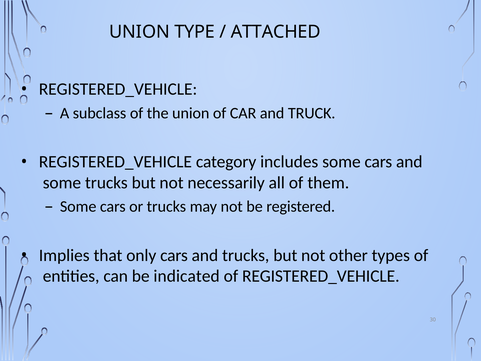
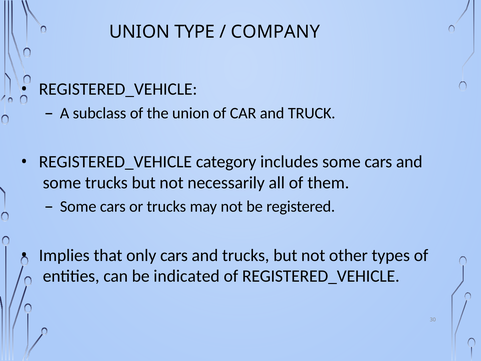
ATTACHED: ATTACHED -> COMPANY (275, 32)
